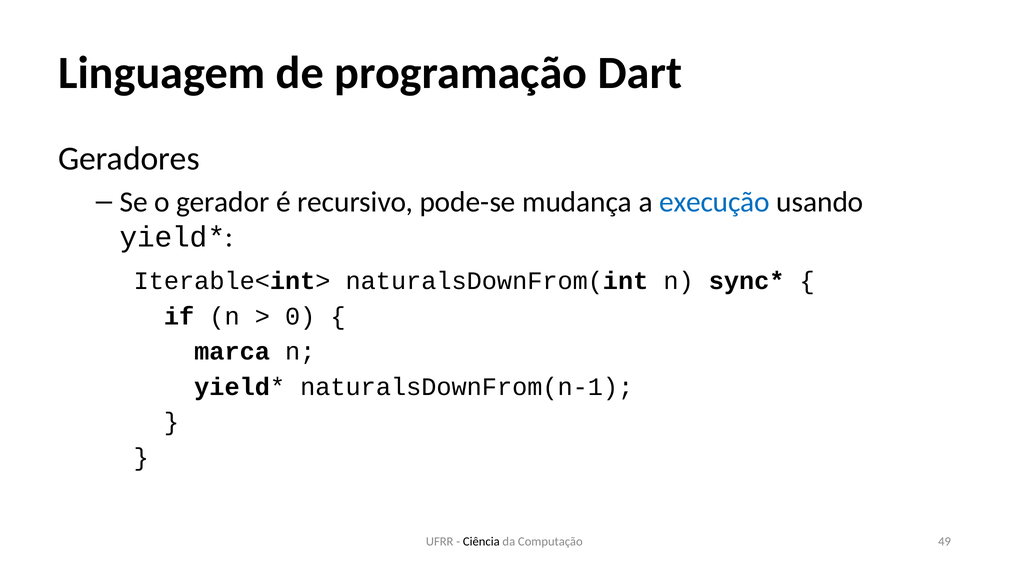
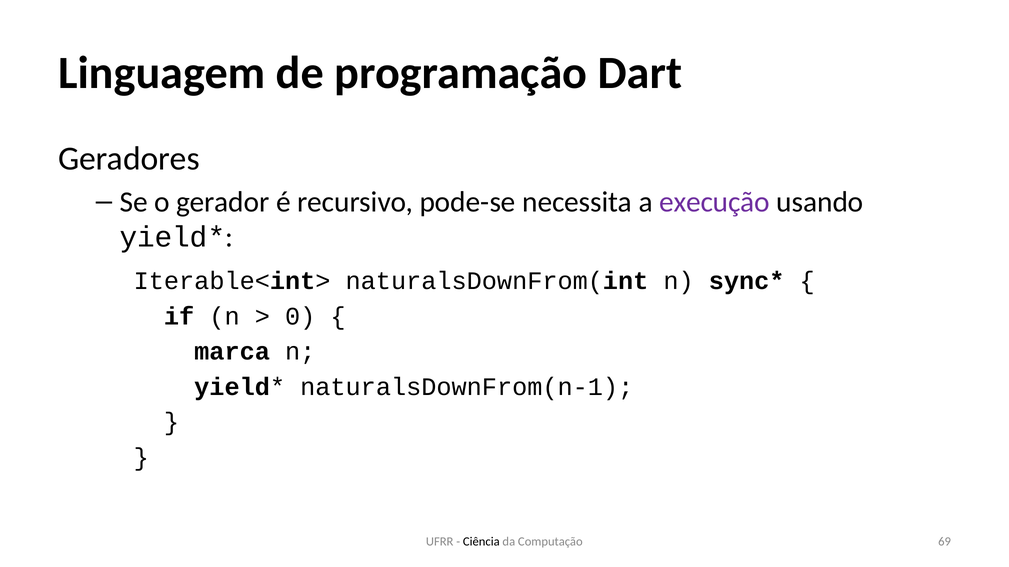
mudança: mudança -> necessita (577, 202)
execução colour: blue -> purple (715, 202)
49: 49 -> 69 (945, 542)
